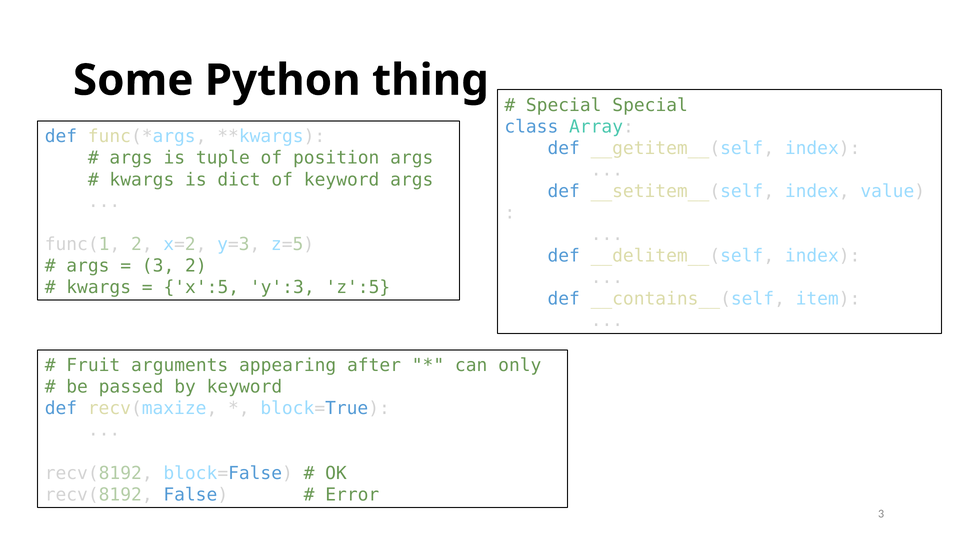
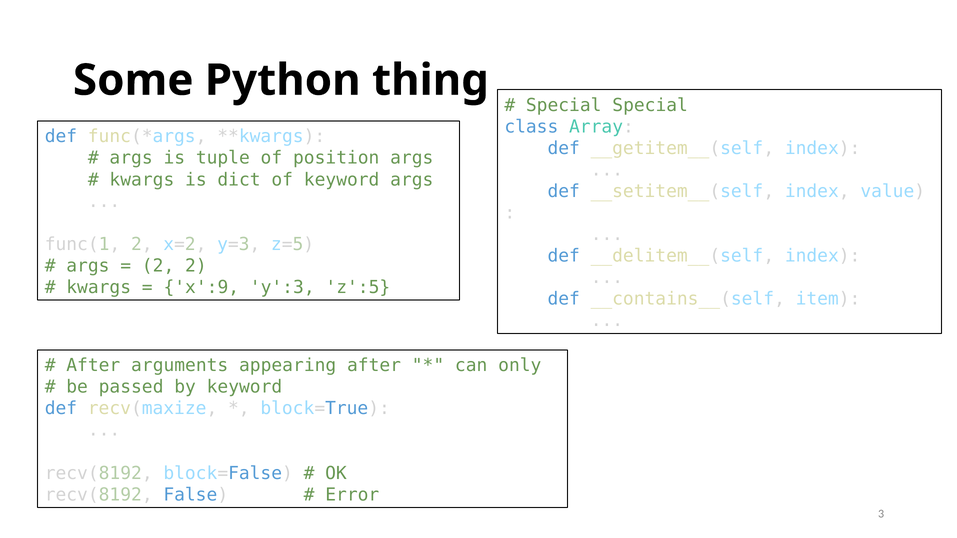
3: 3 -> 2 (158, 266)
x':5: x':5 -> x':9 (201, 287)
Fruit: Fruit -> After (93, 366)
